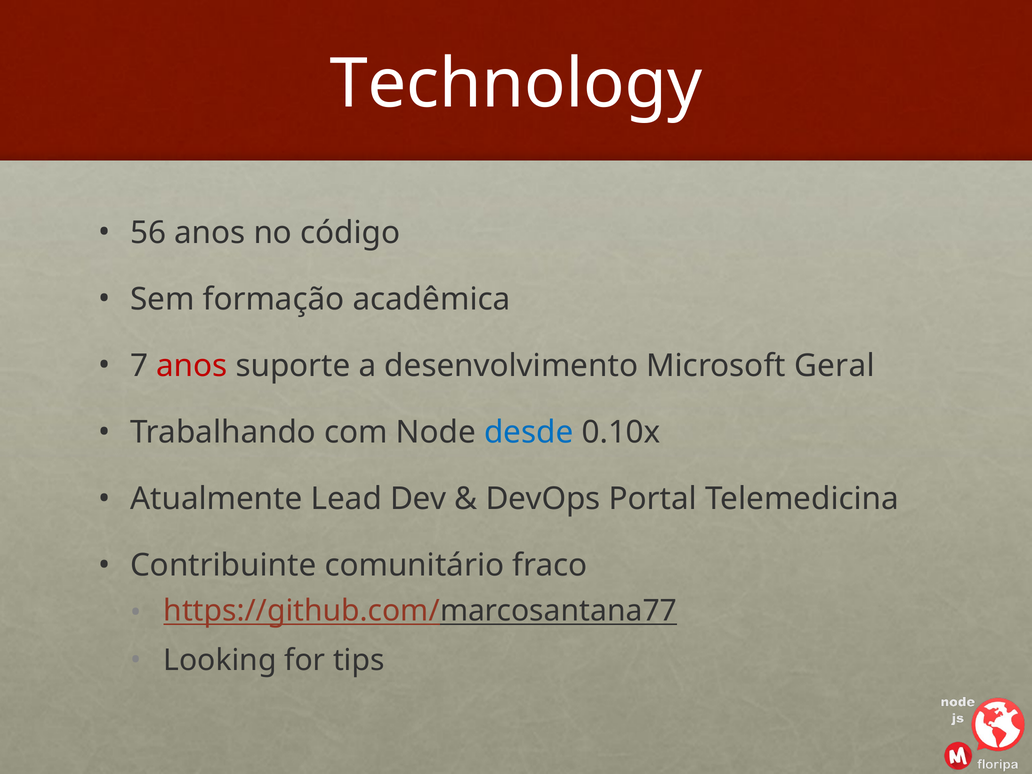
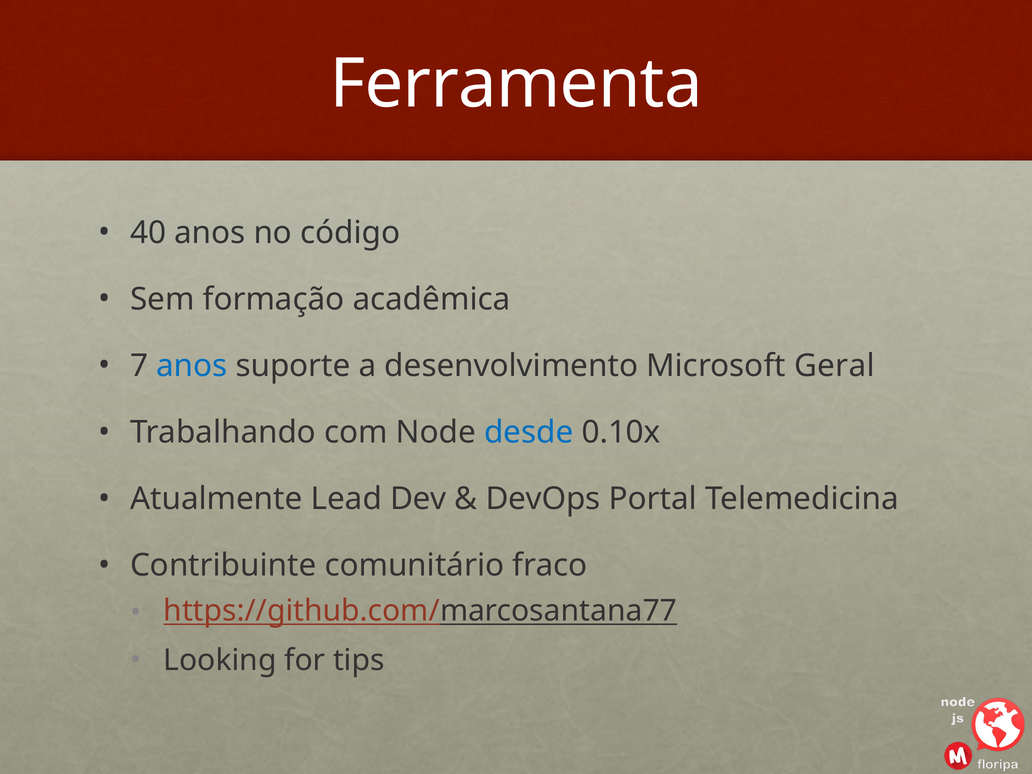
Technology: Technology -> Ferramenta (516, 84)
56: 56 -> 40 (148, 233)
anos colour: red -> blue (192, 366)
